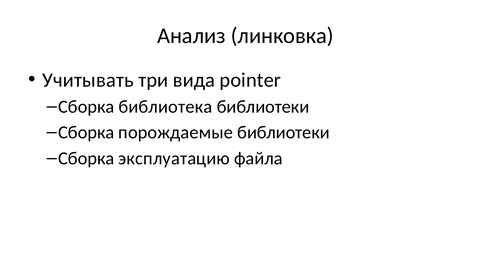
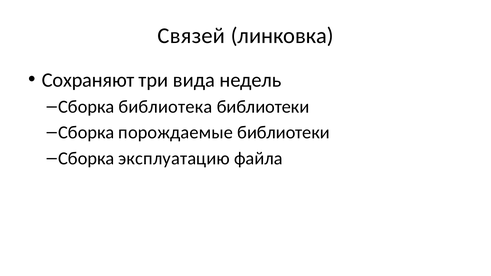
Анализ: Анализ -> Связей (191, 36)
Учитывать: Учитывать -> Сохраняют (88, 80)
pointer: pointer -> недель (250, 80)
